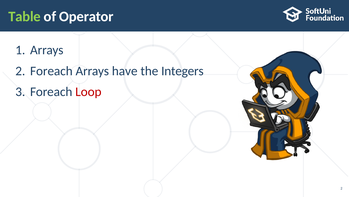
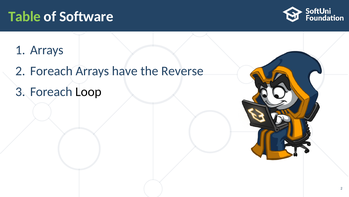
Operator: Operator -> Software (86, 17)
Integers: Integers -> Reverse (182, 71)
Loop colour: red -> black (88, 92)
